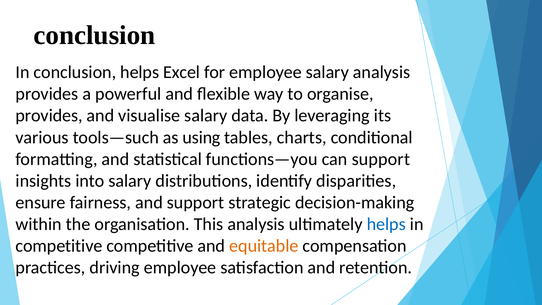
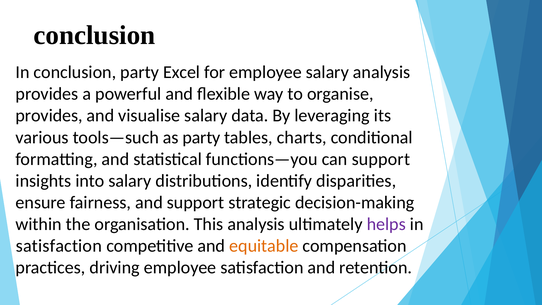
conclusion helps: helps -> party (140, 72)
as using: using -> party (201, 137)
helps colour: blue -> purple (386, 224)
competitive: competitive -> satisfaction (59, 246)
